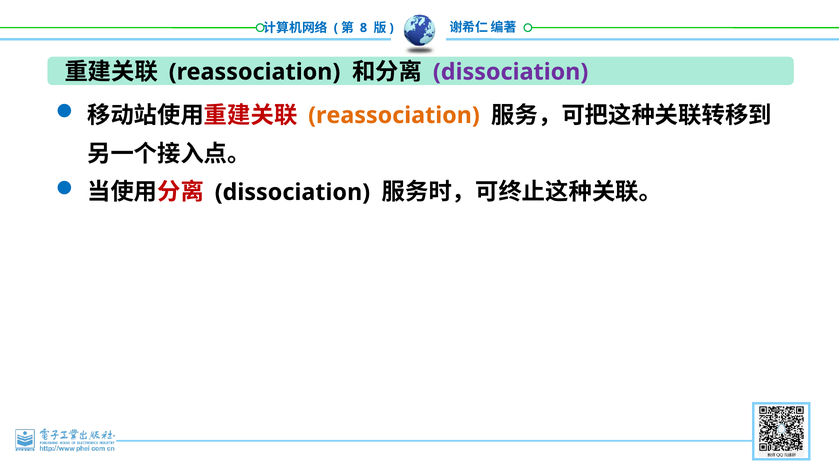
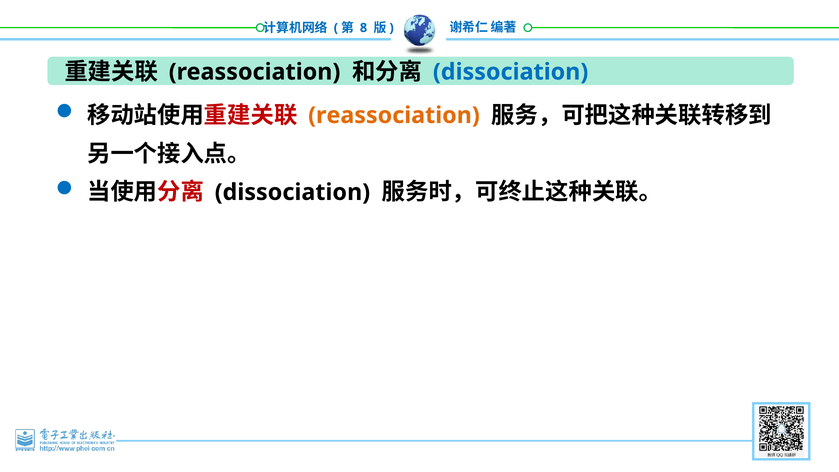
dissociation colour: purple -> blue (511, 72)
